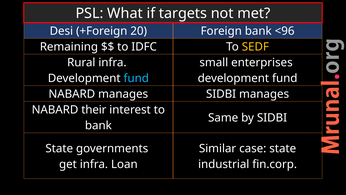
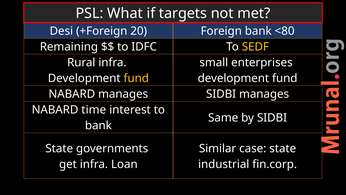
<96: <96 -> <80 (285, 31)
fund colour: light blue -> yellow (136, 78)
their: their -> time (94, 110)
